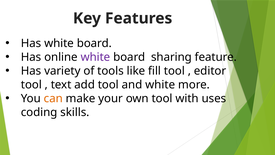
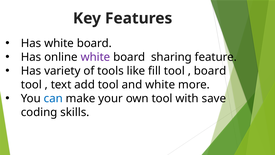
editor: editor -> board (210, 71)
can colour: orange -> blue (53, 98)
uses: uses -> save (214, 98)
